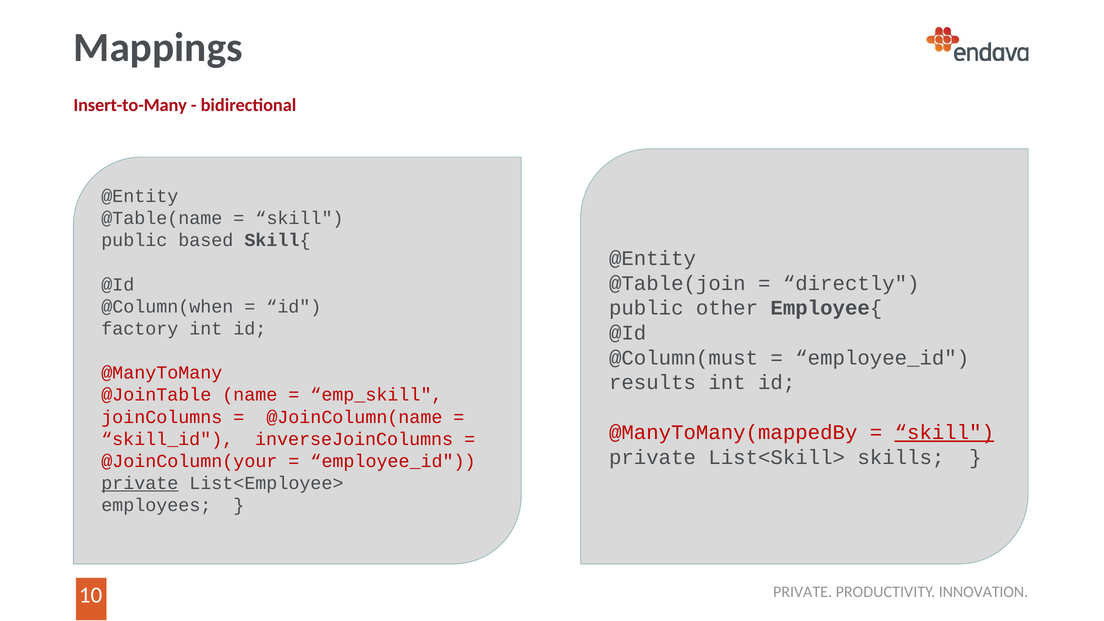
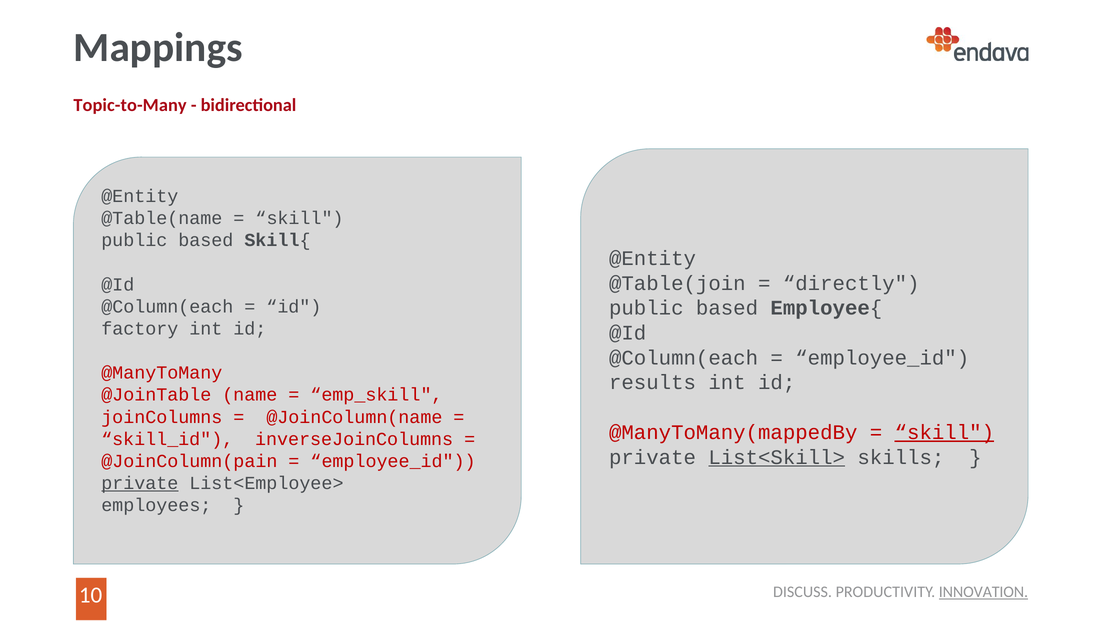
Insert-to-Many: Insert-to-Many -> Topic-to-Many (130, 105)
@Column(when: @Column(when -> @Column(each (167, 307)
other: other -> based (727, 308)
@Column(must: @Column(must -> @Column(each (684, 358)
List<Skill> underline: none -> present (777, 457)
@JoinColumn(your: @JoinColumn(your -> @JoinColumn(pain (189, 461)
PRIVATE: PRIVATE -> DISCUSS (803, 592)
INNOVATION underline: none -> present (983, 592)
